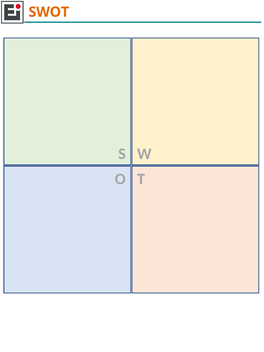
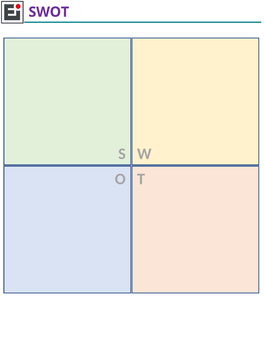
SWOT colour: orange -> purple (49, 12)
